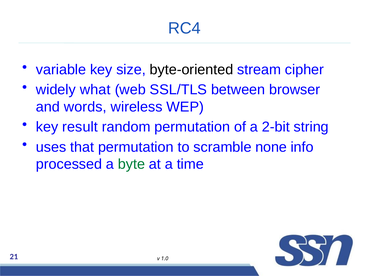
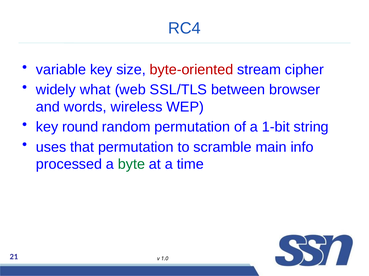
byte-oriented colour: black -> red (191, 70)
result: result -> round (80, 127)
2-bit: 2-bit -> 1-bit (276, 127)
none: none -> main (271, 147)
